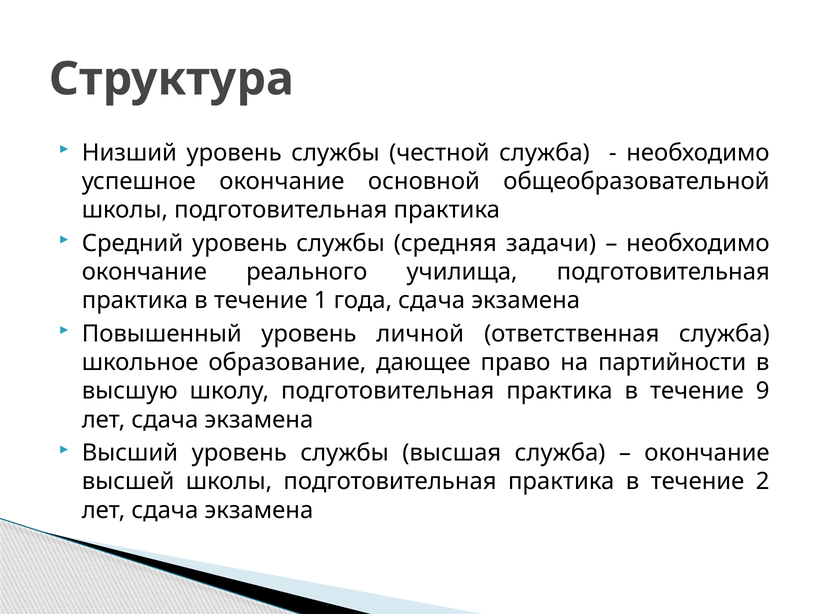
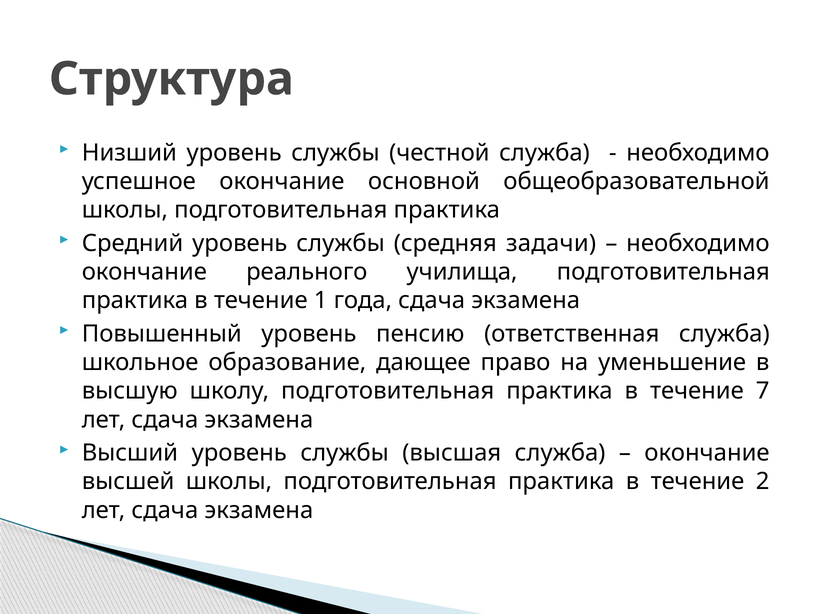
личной: личной -> пенсию (420, 334)
партийности: партийности -> уменьшение (672, 362)
9: 9 -> 7 (763, 391)
